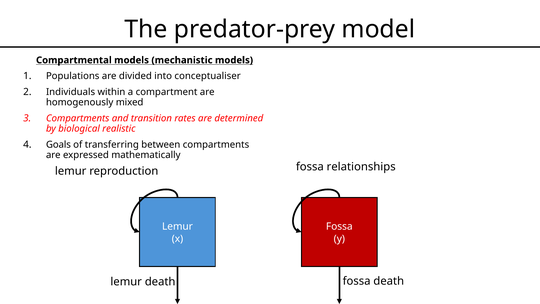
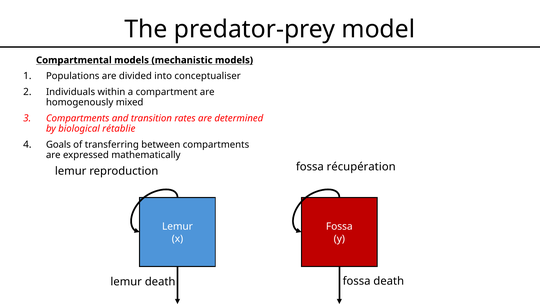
realistic: realistic -> rétablie (119, 129)
relationships: relationships -> récupération (361, 167)
